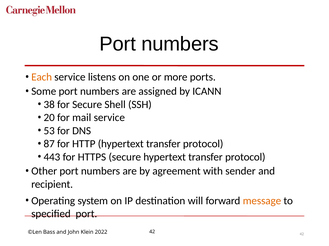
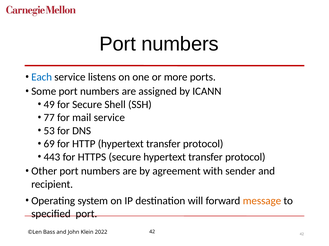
Each colour: orange -> blue (42, 77)
38: 38 -> 49 (49, 105)
20: 20 -> 77 (49, 118)
87: 87 -> 69 (49, 144)
